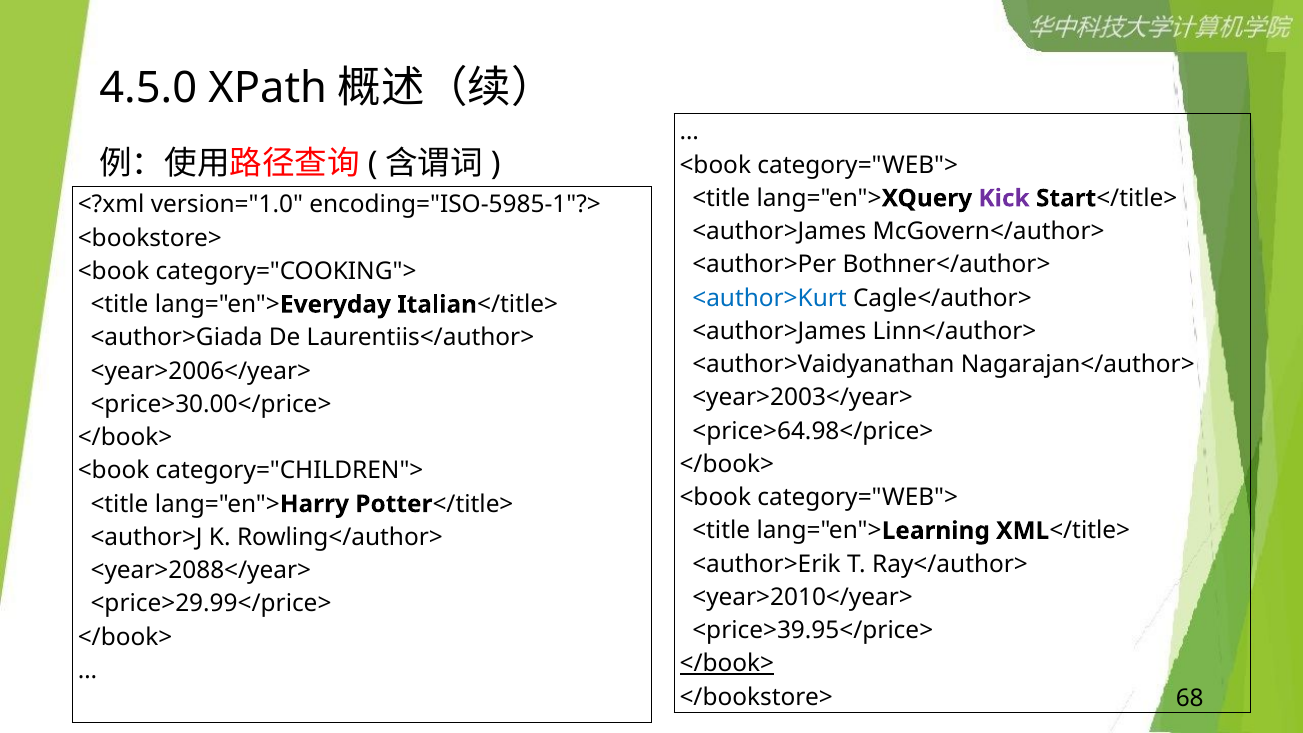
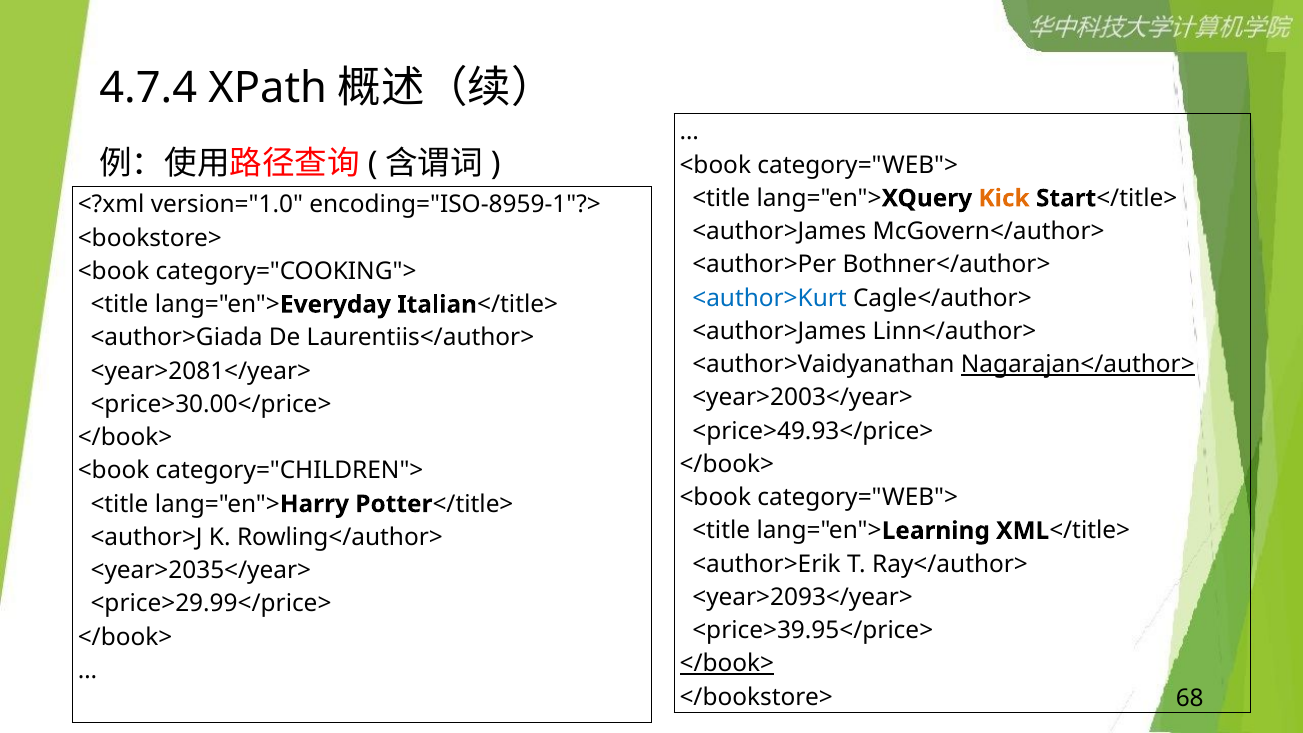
4.5.0: 4.5.0 -> 4.7.4 (148, 88)
Kick colour: purple -> orange (1004, 198)
encoding="ISO-5985-1"?>: encoding="ISO-5985-1"?> -> encoding="ISO-8959-1"?> (455, 205)
Nagarajan</author> underline: none -> present (1078, 364)
<year>2006</year>: <year>2006</year> -> <year>2081</year> (201, 371)
<price>64.98</price>: <price>64.98</price> -> <price>49.93</price> (813, 431)
<year>2088</year>: <year>2088</year> -> <year>2035</year> (201, 570)
<year>2010</year>: <year>2010</year> -> <year>2093</year> (803, 597)
